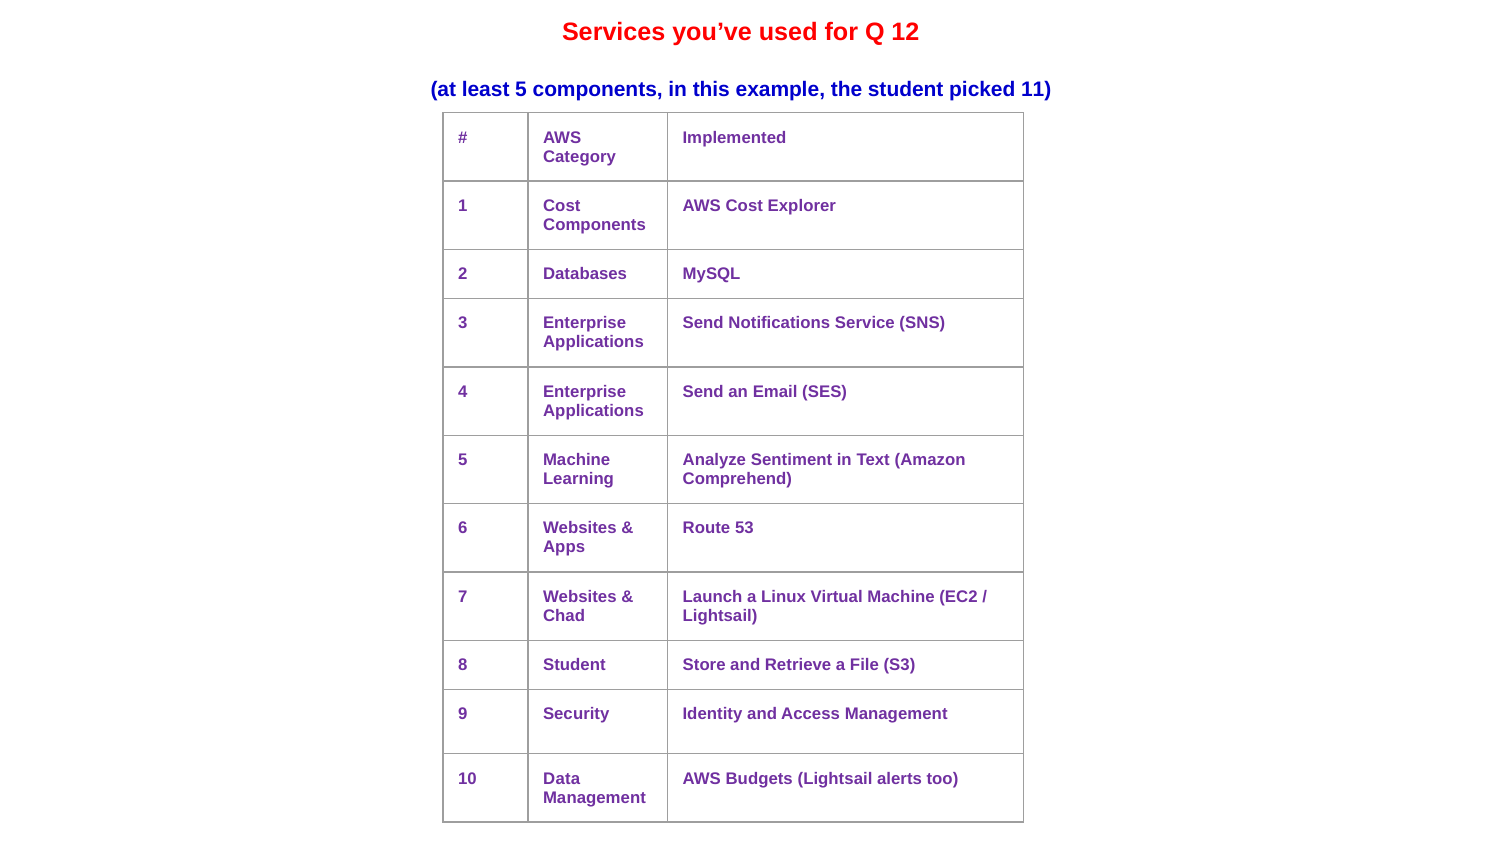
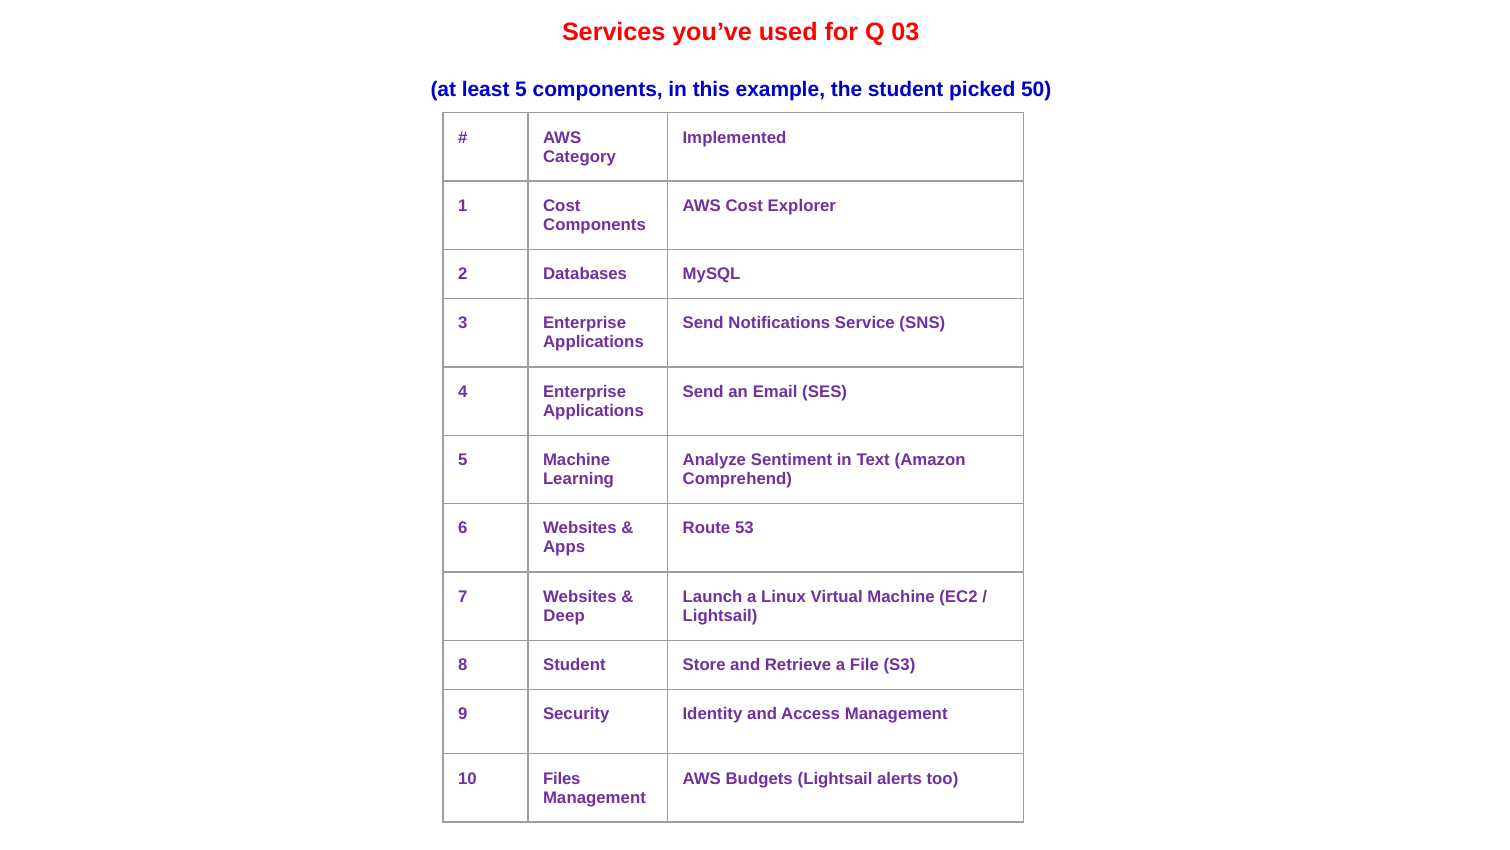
12: 12 -> 03 (905, 32)
11: 11 -> 50 (1036, 90)
Chad: Chad -> Deep (564, 615)
Data: Data -> Files (562, 778)
